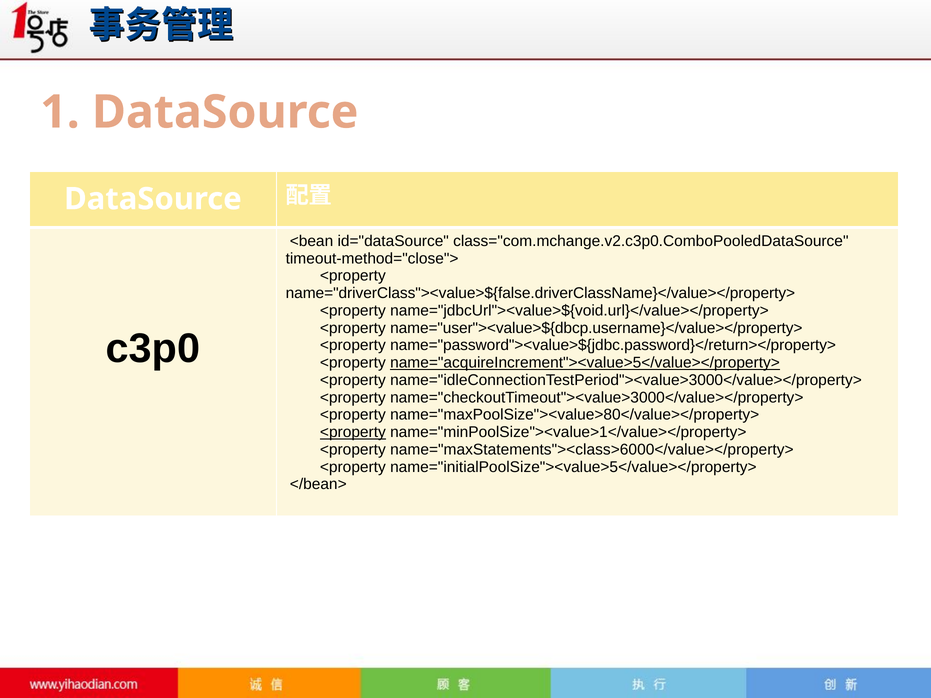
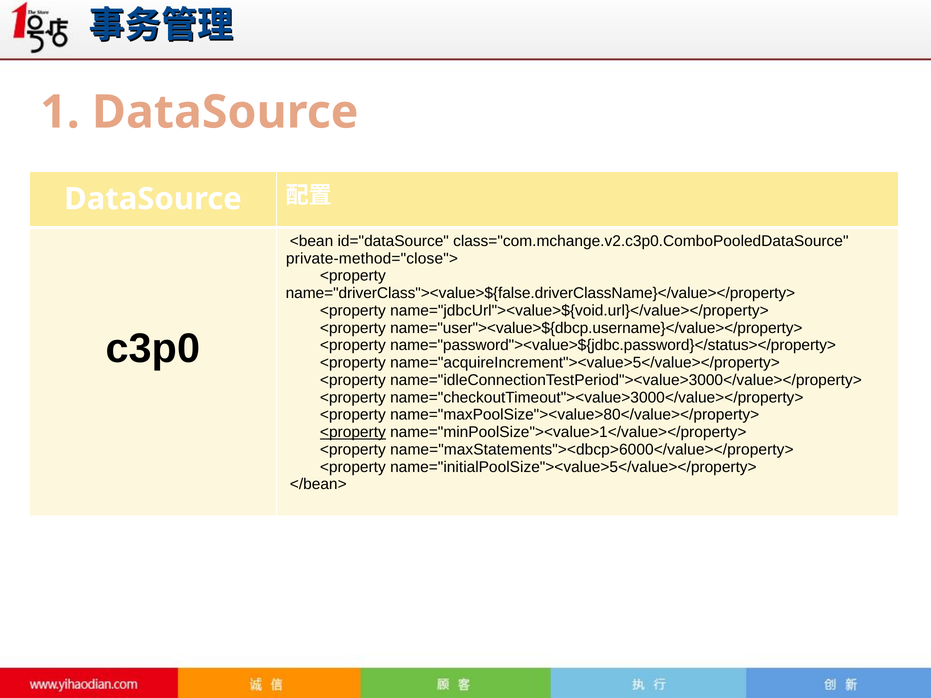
timeout-method="close">: timeout-method="close"> -> private-method="close"> (372, 259)
name="password"><value>${jdbc.password}</return></property>: name="password"><value>${jdbc.password}</return></property> -> name="password"><value>${jdbc.password}</status></property> (613, 345)
name="acquireIncrement"><value>5</value></property> underline: present -> none (585, 363)
name="maxStatements"><class>6000</value></property>: name="maxStatements"><class>6000</value></property> -> name="maxStatements"><dbcp>6000</value></property> (592, 450)
